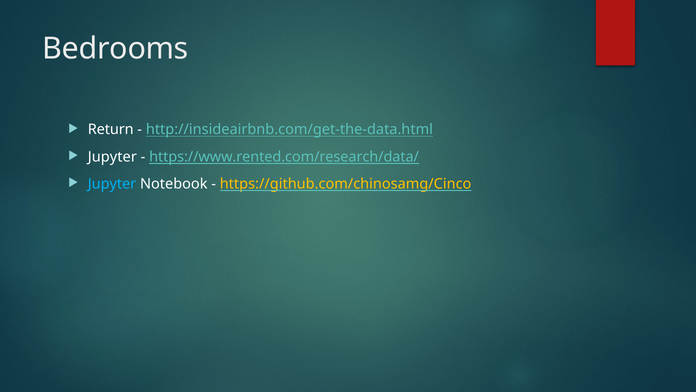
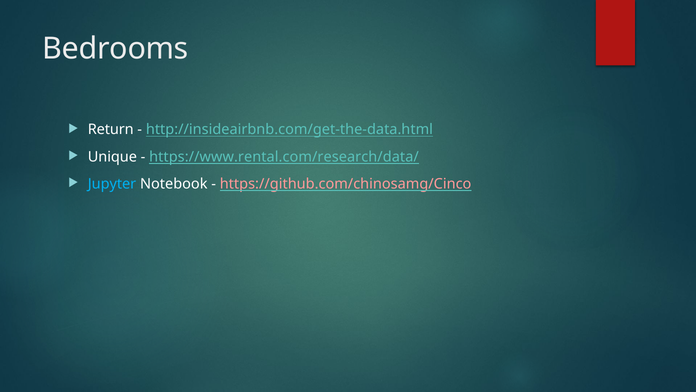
Jupyter: Jupyter -> Unique (112, 157)
https://www.rented.com/research/data/: https://www.rented.com/research/data/ -> https://www.rental.com/research/data/ (284, 157)
https://github.com/chinosamg/Cinco colour: yellow -> pink (346, 184)
